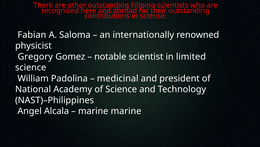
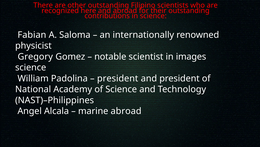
limited: limited -> images (191, 56)
medicinal: medicinal -> president (118, 78)
marine marine: marine -> abroad (126, 111)
